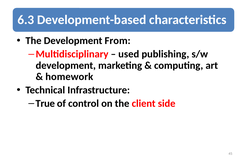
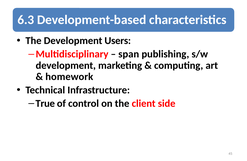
From: From -> Users (118, 41)
used: used -> span (129, 54)
